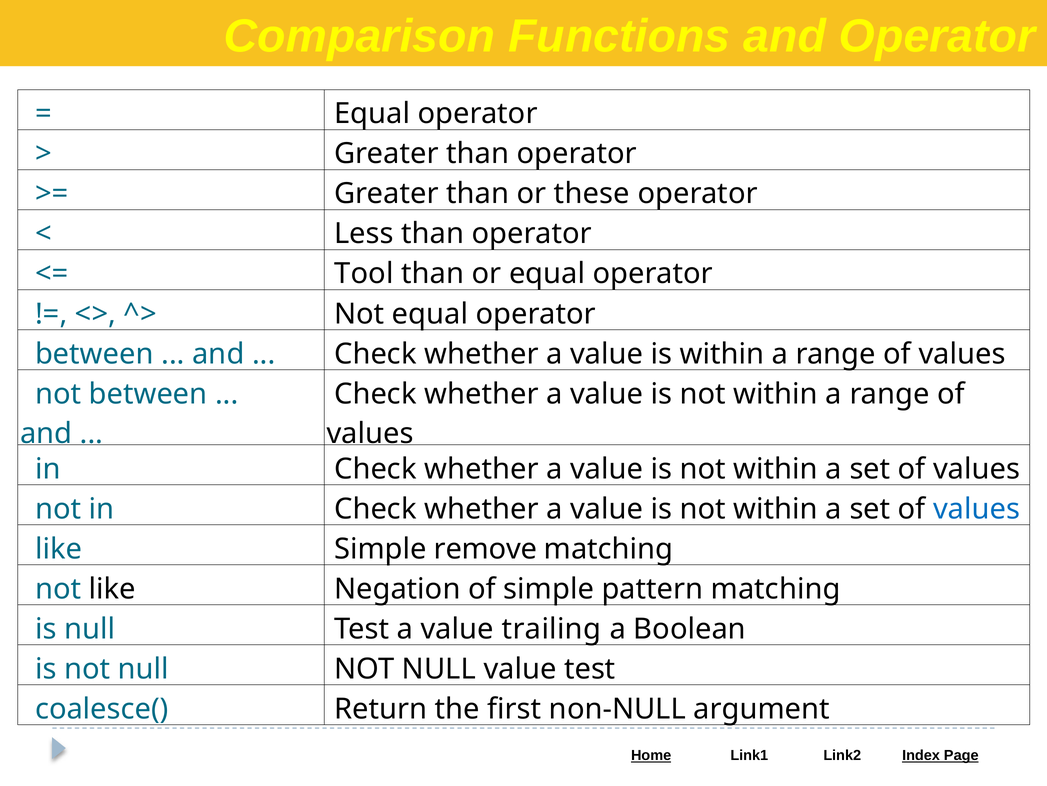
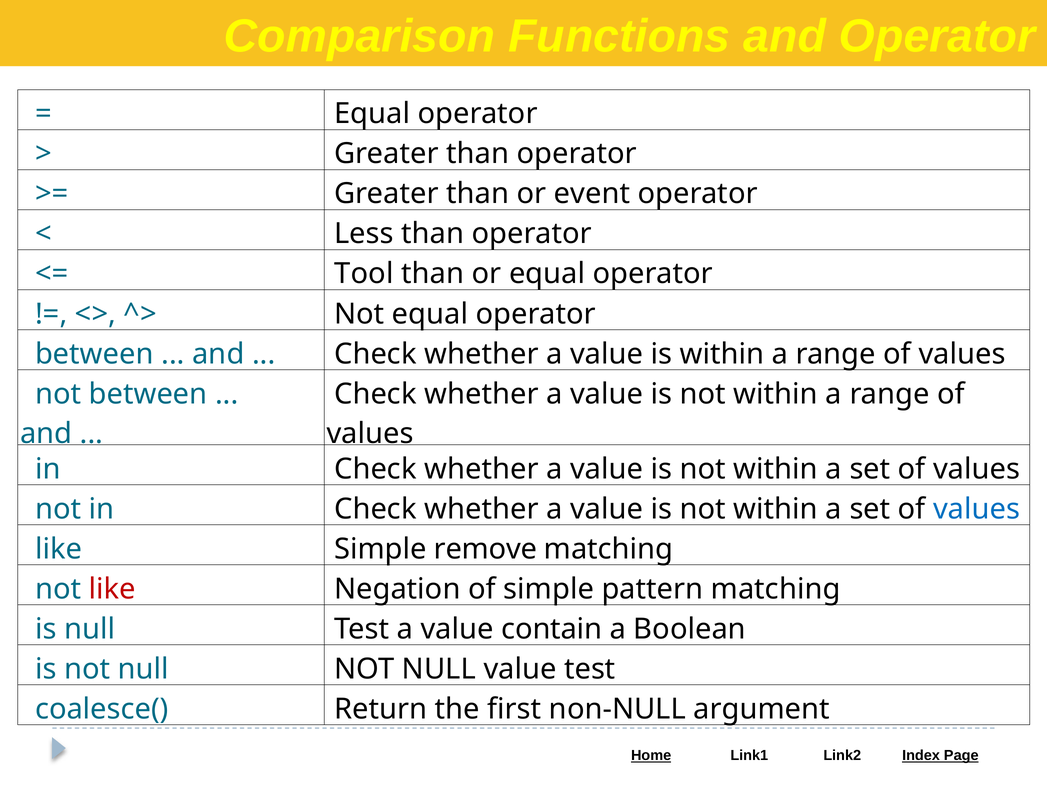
these: these -> event (592, 194)
like colour: black -> red (112, 588)
trailing: trailing -> contain (552, 628)
